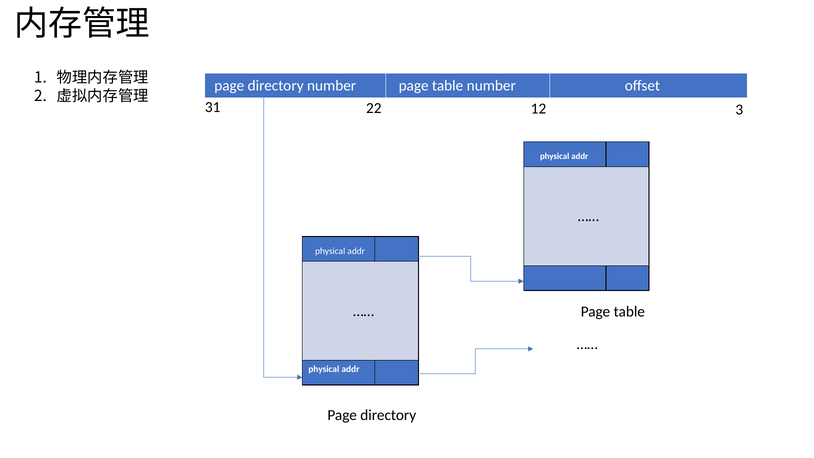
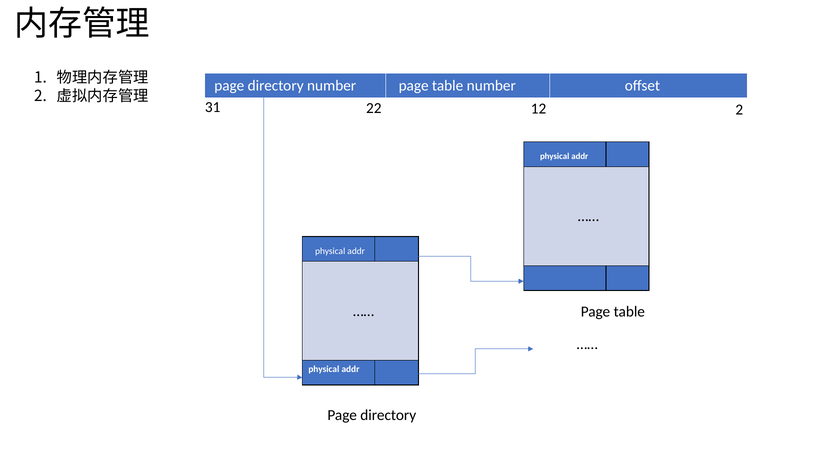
31 3: 3 -> 2 (739, 110)
